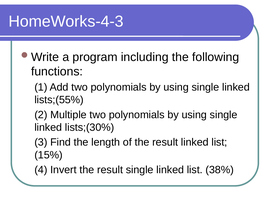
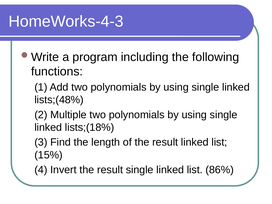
lists;(55%: lists;(55% -> lists;(48% (59, 100)
lists;(30%: lists;(30% -> lists;(18% (90, 127)
38%: 38% -> 86% (220, 170)
